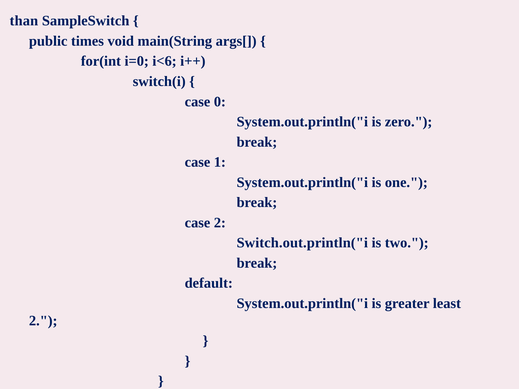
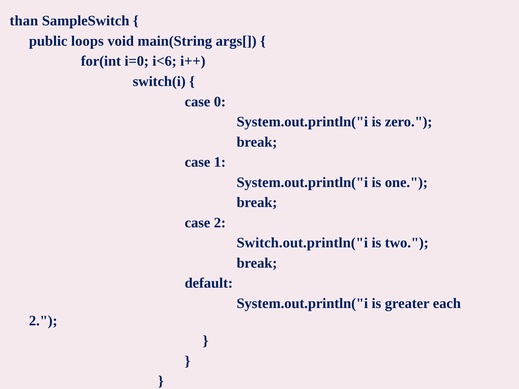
times: times -> loops (87, 41)
least: least -> each (447, 304)
